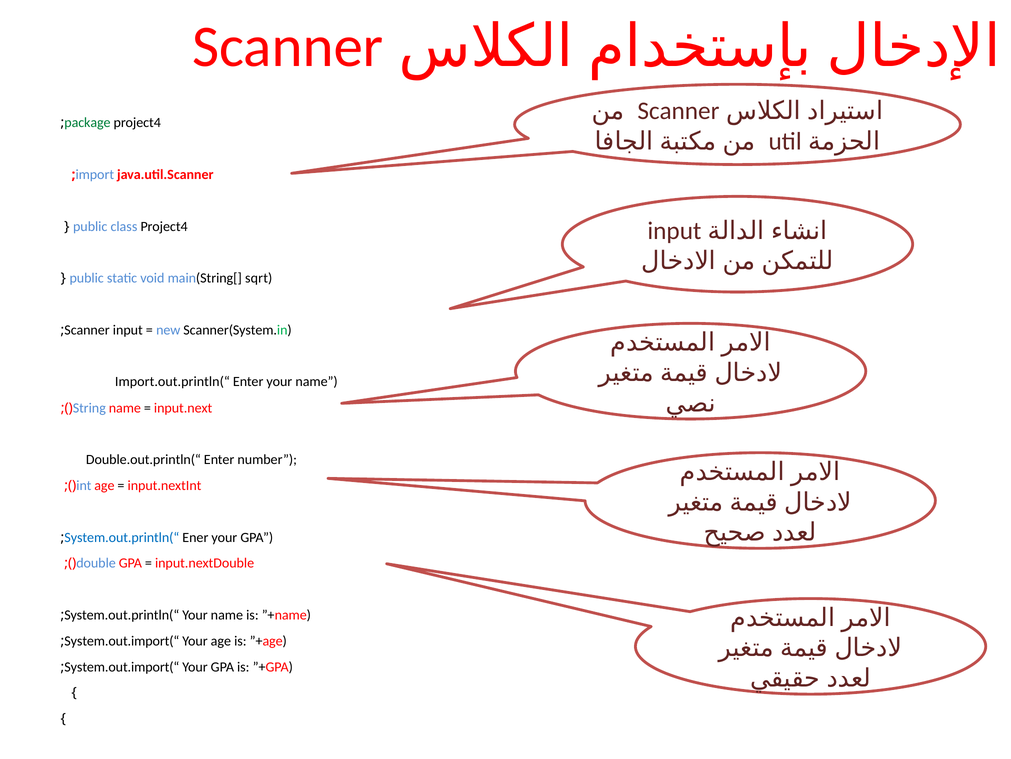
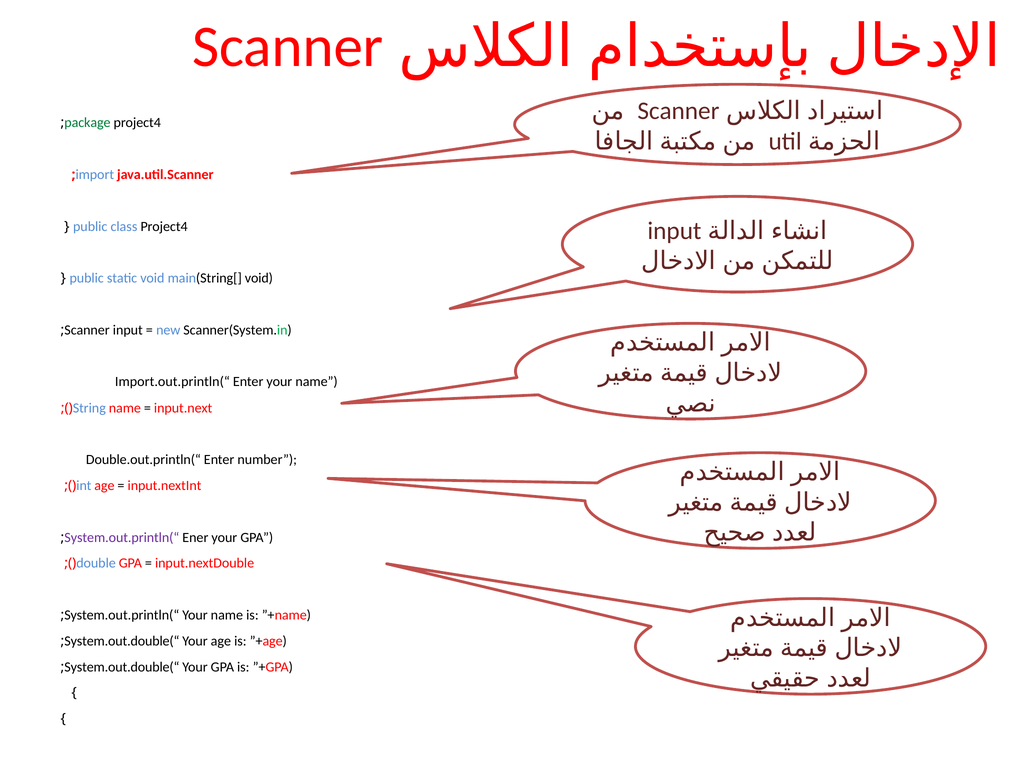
main(String[ sqrt: sqrt -> void (259, 278)
System.out.println(“ colour: blue -> purple (122, 537)
System.out.import(“: System.out.import(“ -> System.out.double(“ (122, 640)
System.out.import(“: System.out.import(“ -> System.out.double(“ (122, 666)
